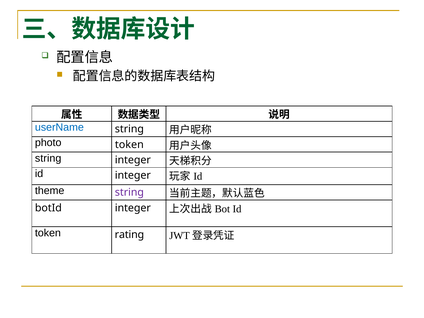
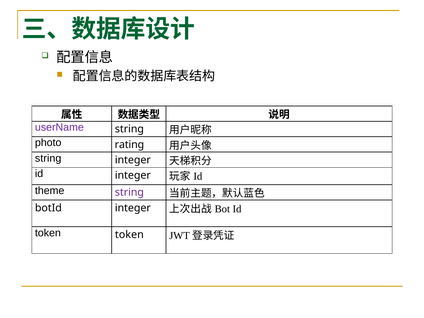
userName colour: blue -> purple (59, 127)
photo token: token -> rating (129, 145)
token rating: rating -> token (129, 235)
